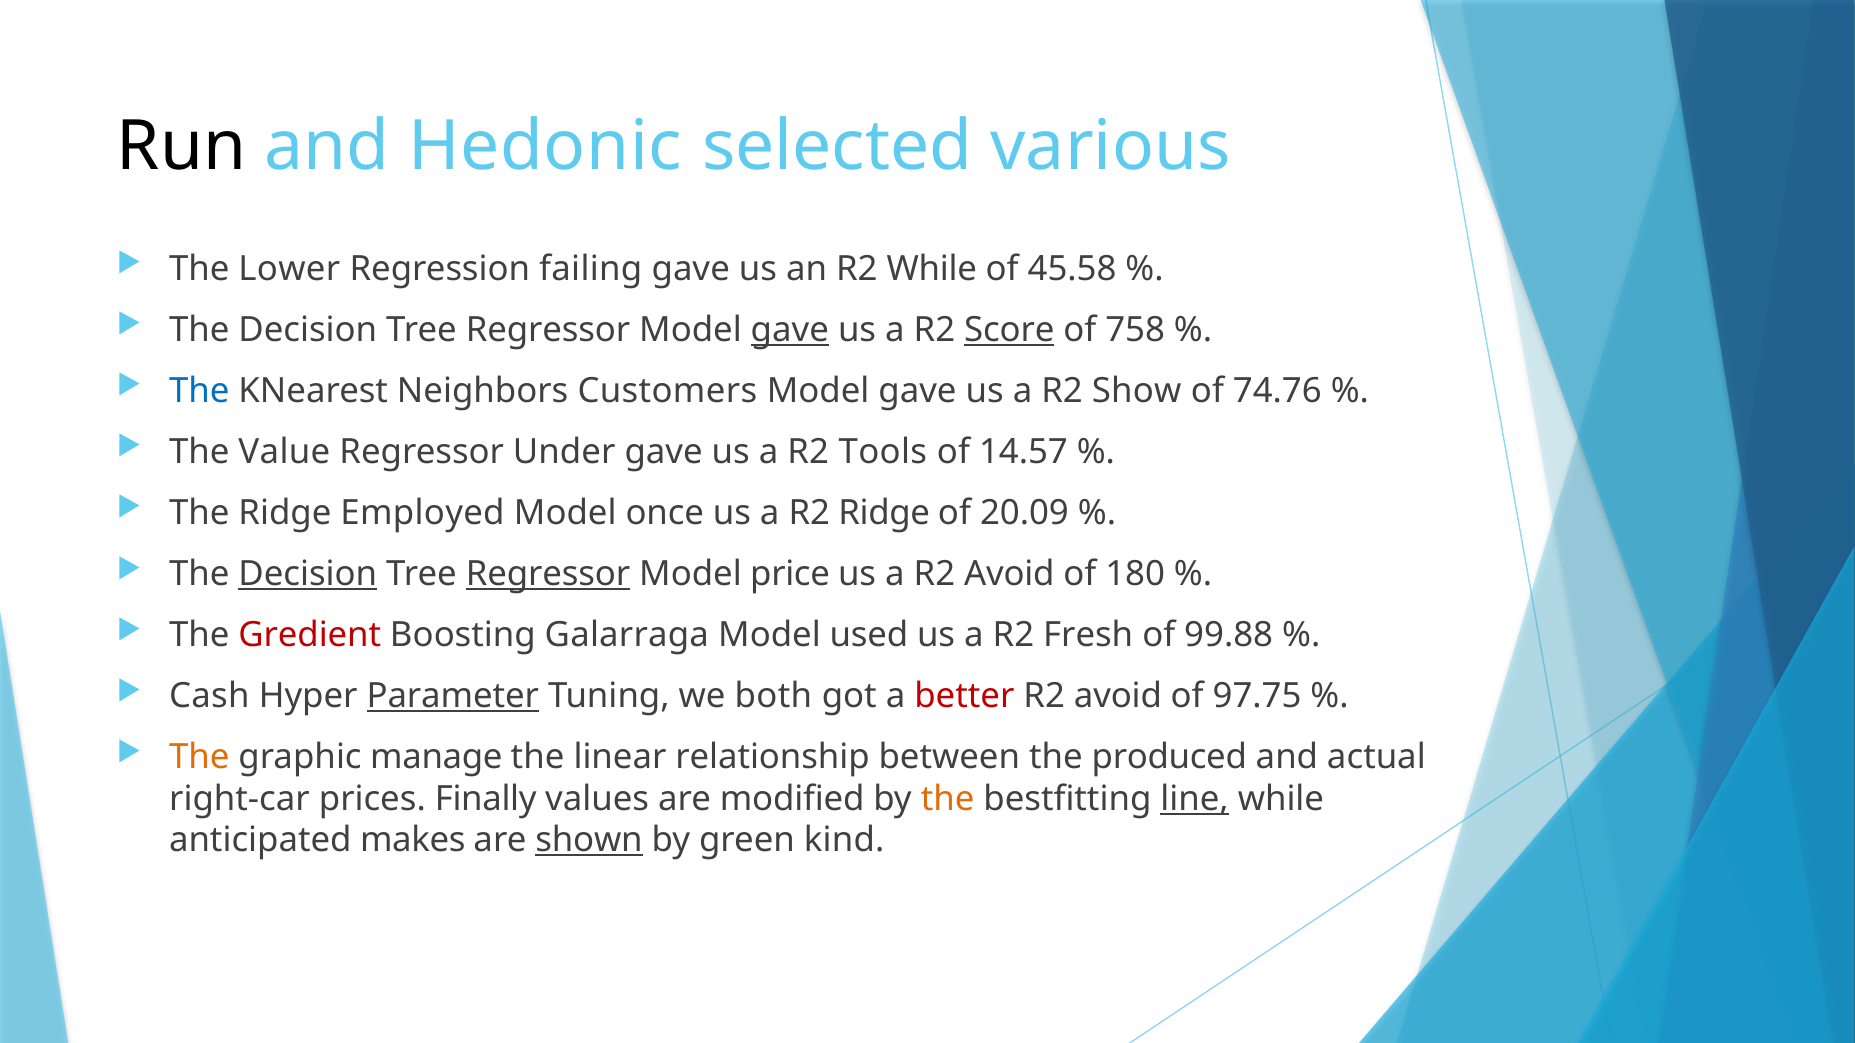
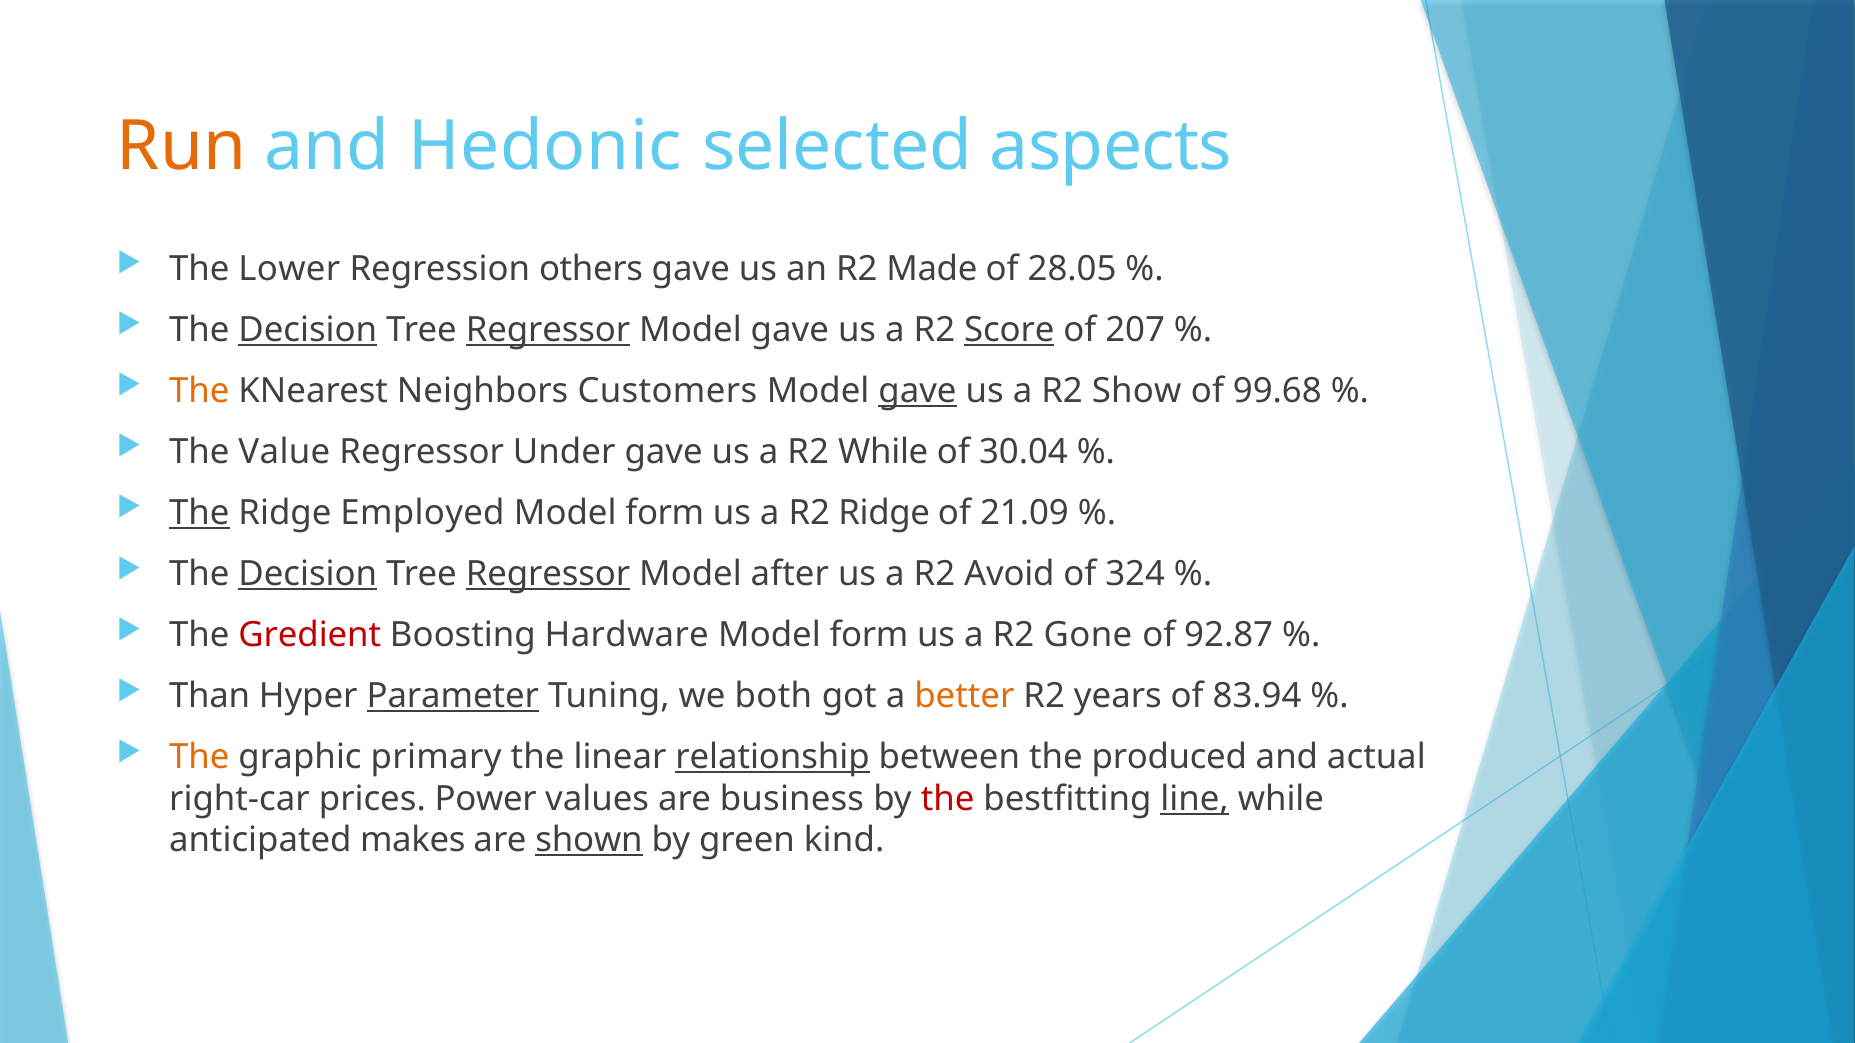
Run colour: black -> orange (182, 146)
various: various -> aspects (1111, 146)
failing: failing -> others (591, 269)
R2 While: While -> Made (932, 269)
45.58: 45.58 -> 28.05 (1072, 269)
Decision underline: none -> present (308, 330)
Regressor underline: none -> present (548, 330)
gave underline: present -> none (790, 330)
758: 758 -> 207 (1135, 330)
The colour: blue -> orange (199, 391)
gave underline: none -> present (917, 391)
74.76: 74.76 -> 99.68 (1277, 391)
R2 Tools: Tools -> While (883, 452)
14.57: 14.57 -> 30.04 (1023, 452)
The underline: none -> present (199, 513)
once: once -> form (665, 513)
20.09: 20.09 -> 21.09 (1024, 513)
price: price -> after (790, 574)
180: 180 -> 324 (1135, 574)
Galarraga: Galarraga -> Hardware (627, 635)
used: used -> form (869, 635)
Fresh: Fresh -> Gone (1088, 635)
99.88: 99.88 -> 92.87 (1229, 635)
Cash: Cash -> Than (210, 696)
better colour: red -> orange (964, 696)
avoid: avoid -> years (1118, 696)
97.75: 97.75 -> 83.94 (1257, 696)
manage: manage -> primary (436, 757)
relationship underline: none -> present (773, 757)
Finally: Finally -> Power (486, 799)
modified: modified -> business (792, 799)
the colour: orange -> red (948, 799)
